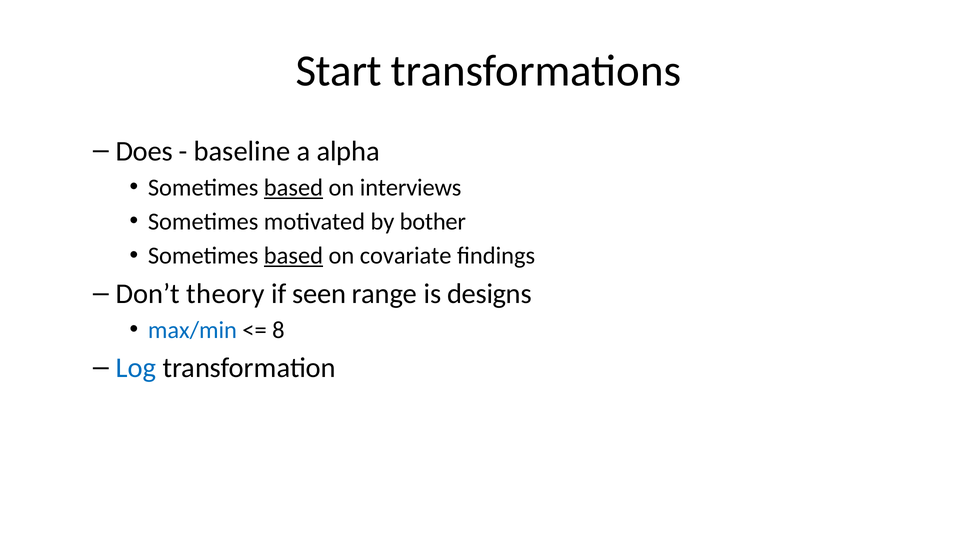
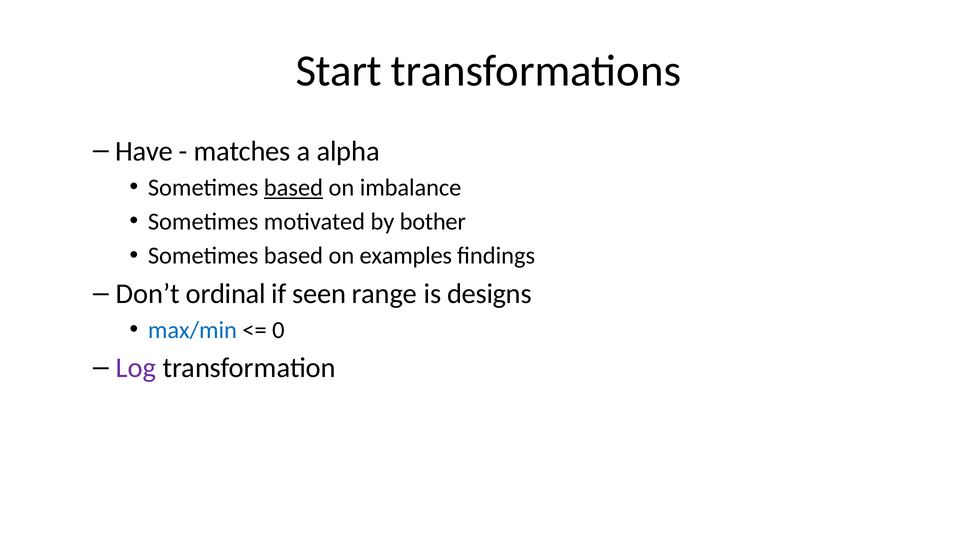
Does: Does -> Have (144, 151)
baseline: baseline -> matches (242, 151)
interviews: interviews -> imbalance (411, 188)
based underline: present -> none (293, 256)
covariate: covariate -> examples (406, 256)
theory: theory -> ordinal (226, 294)
8: 8 -> 0 (278, 330)
Log colour: blue -> purple (136, 368)
